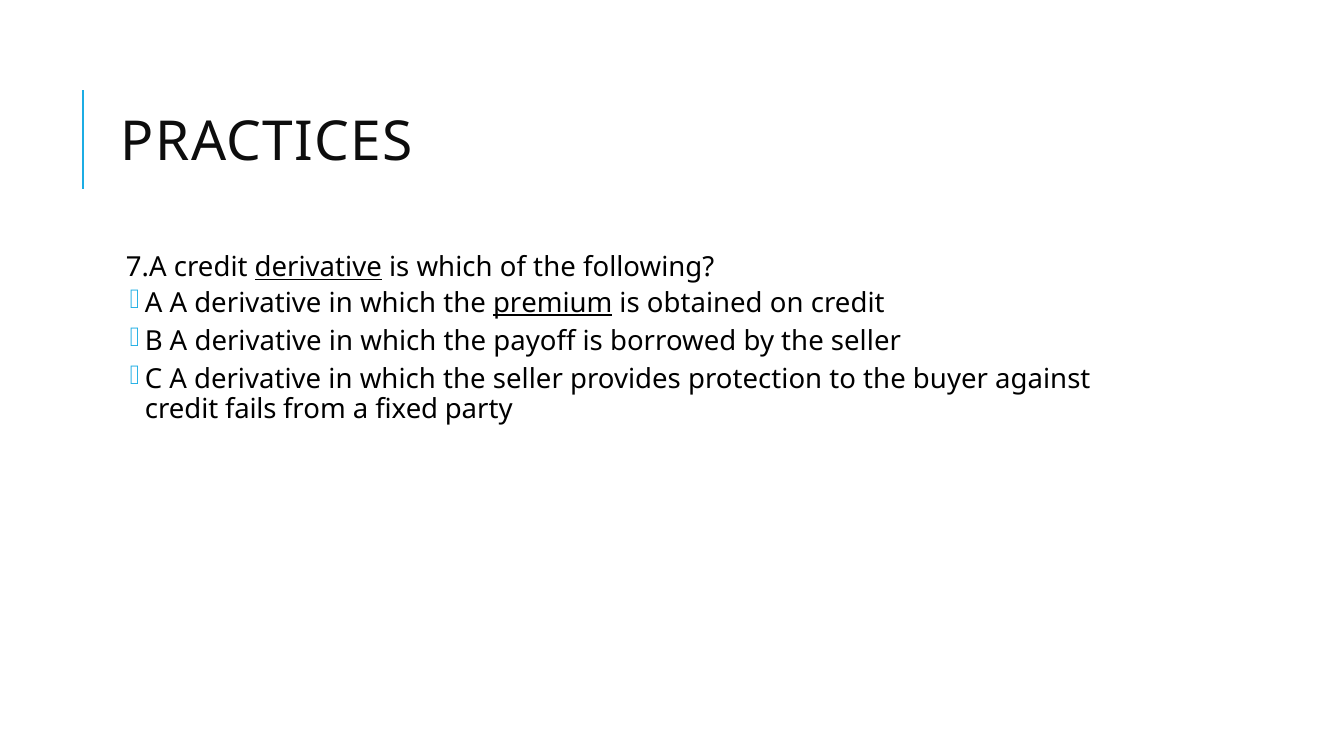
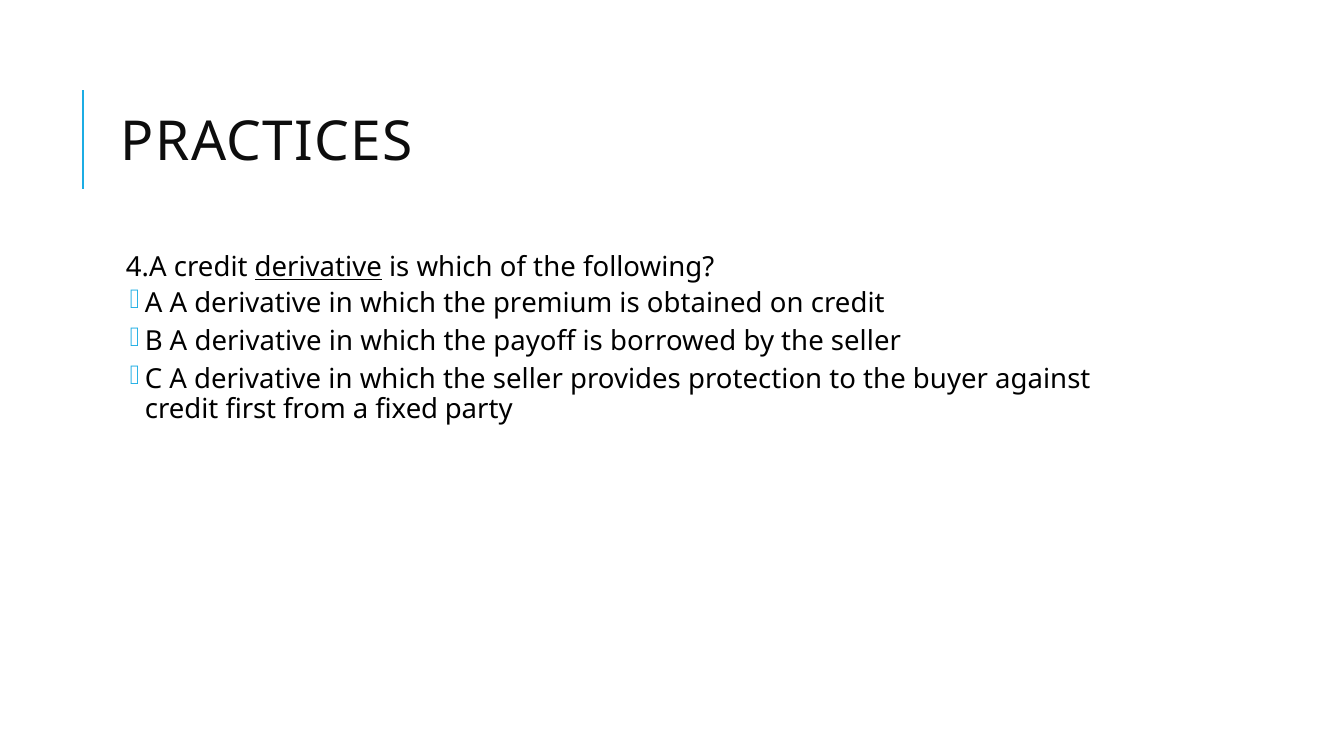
7.A: 7.A -> 4.A (146, 268)
premium underline: present -> none (553, 303)
fails: fails -> first (251, 409)
